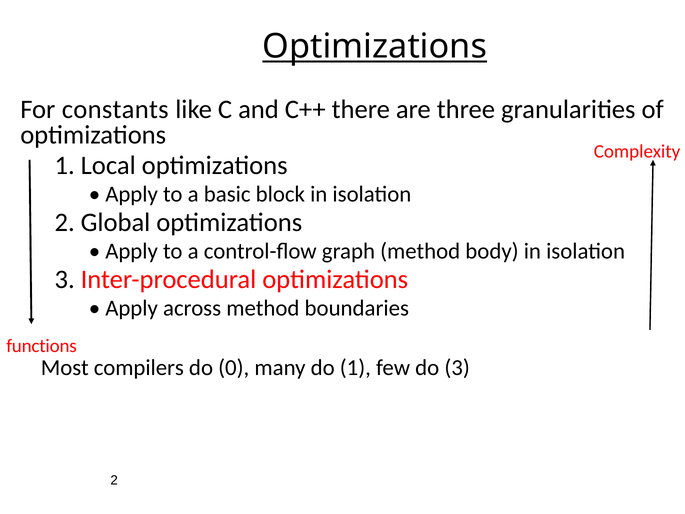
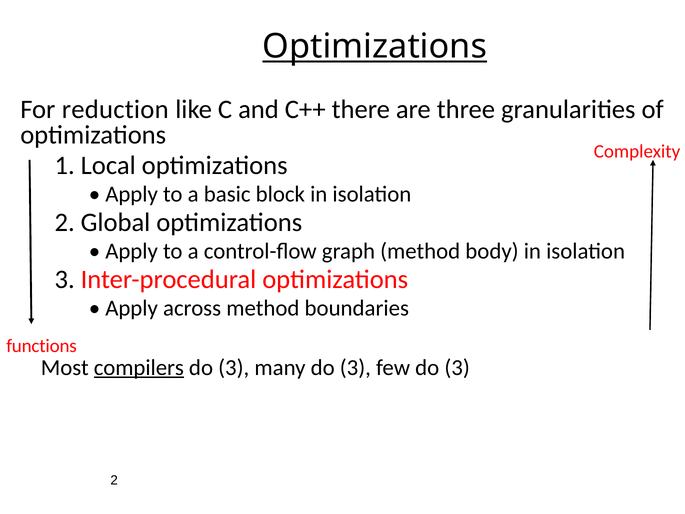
constants: constants -> reduction (115, 109)
compilers underline: none -> present (139, 367)
0: 0 -> 3 (234, 367)
many do 1: 1 -> 3 (355, 367)
